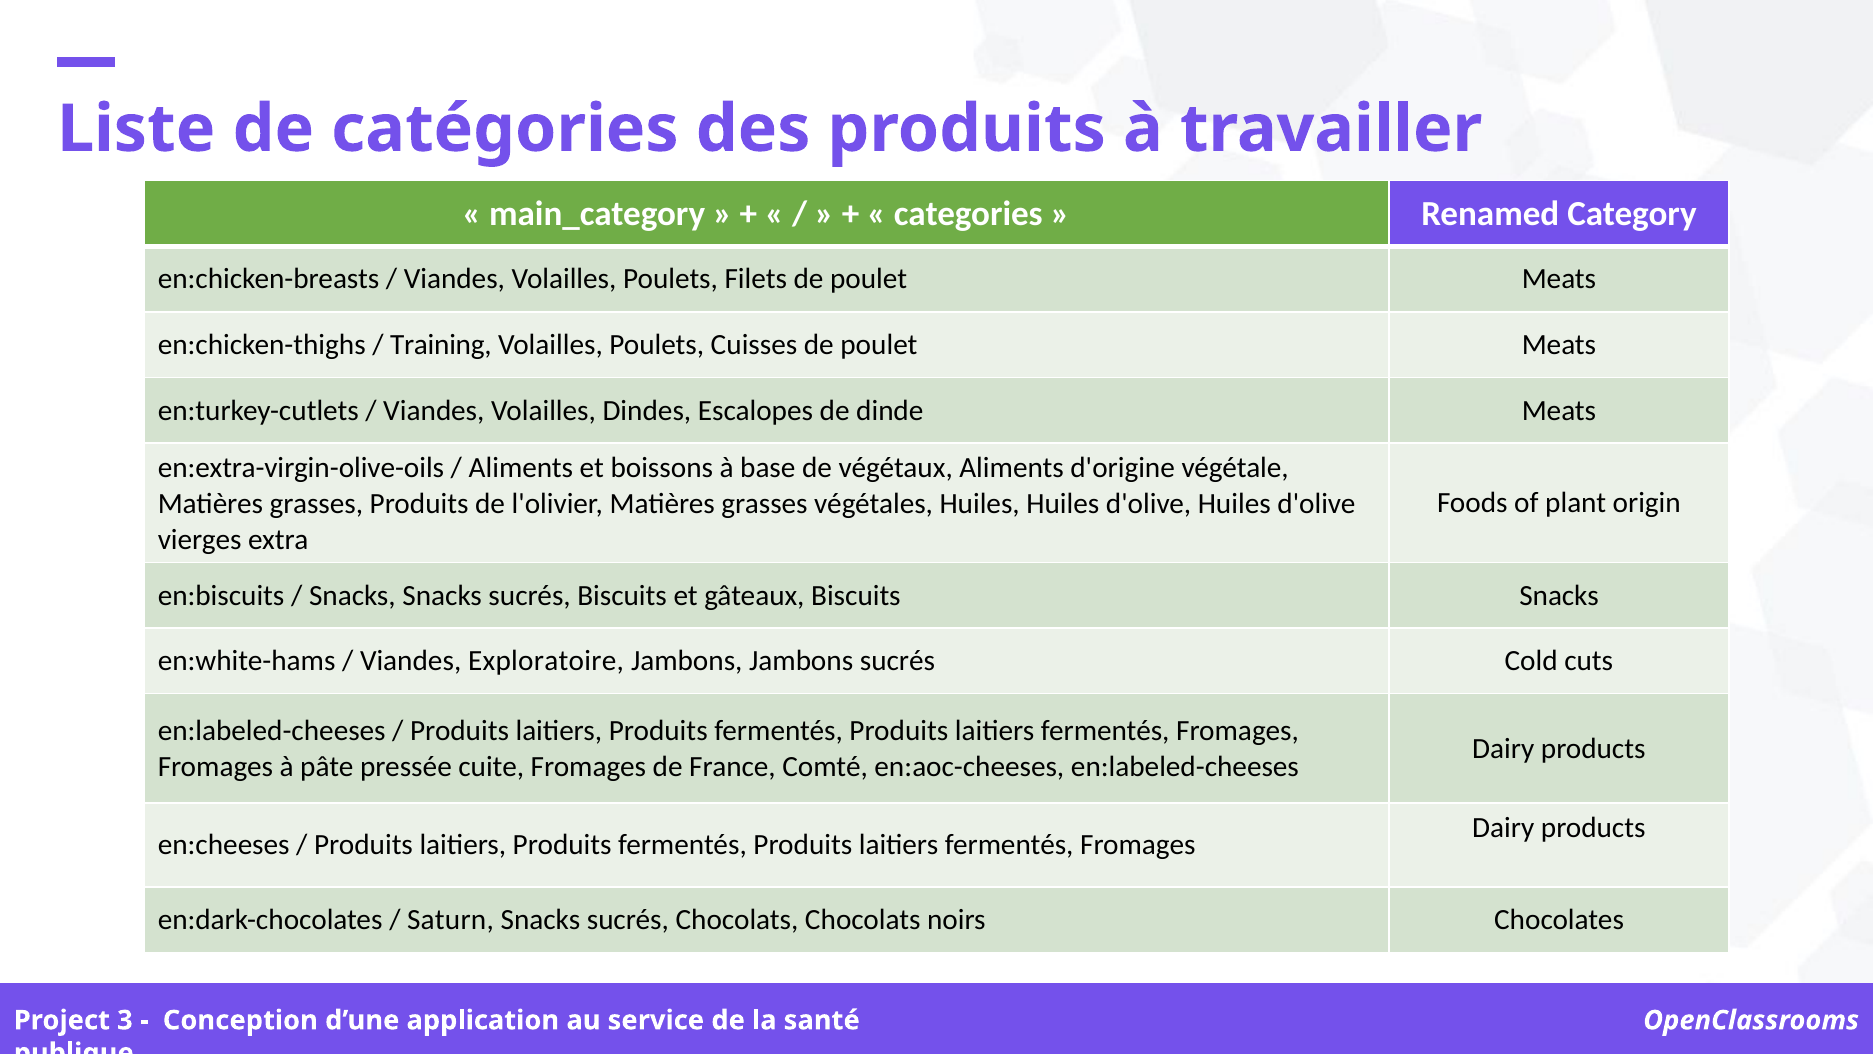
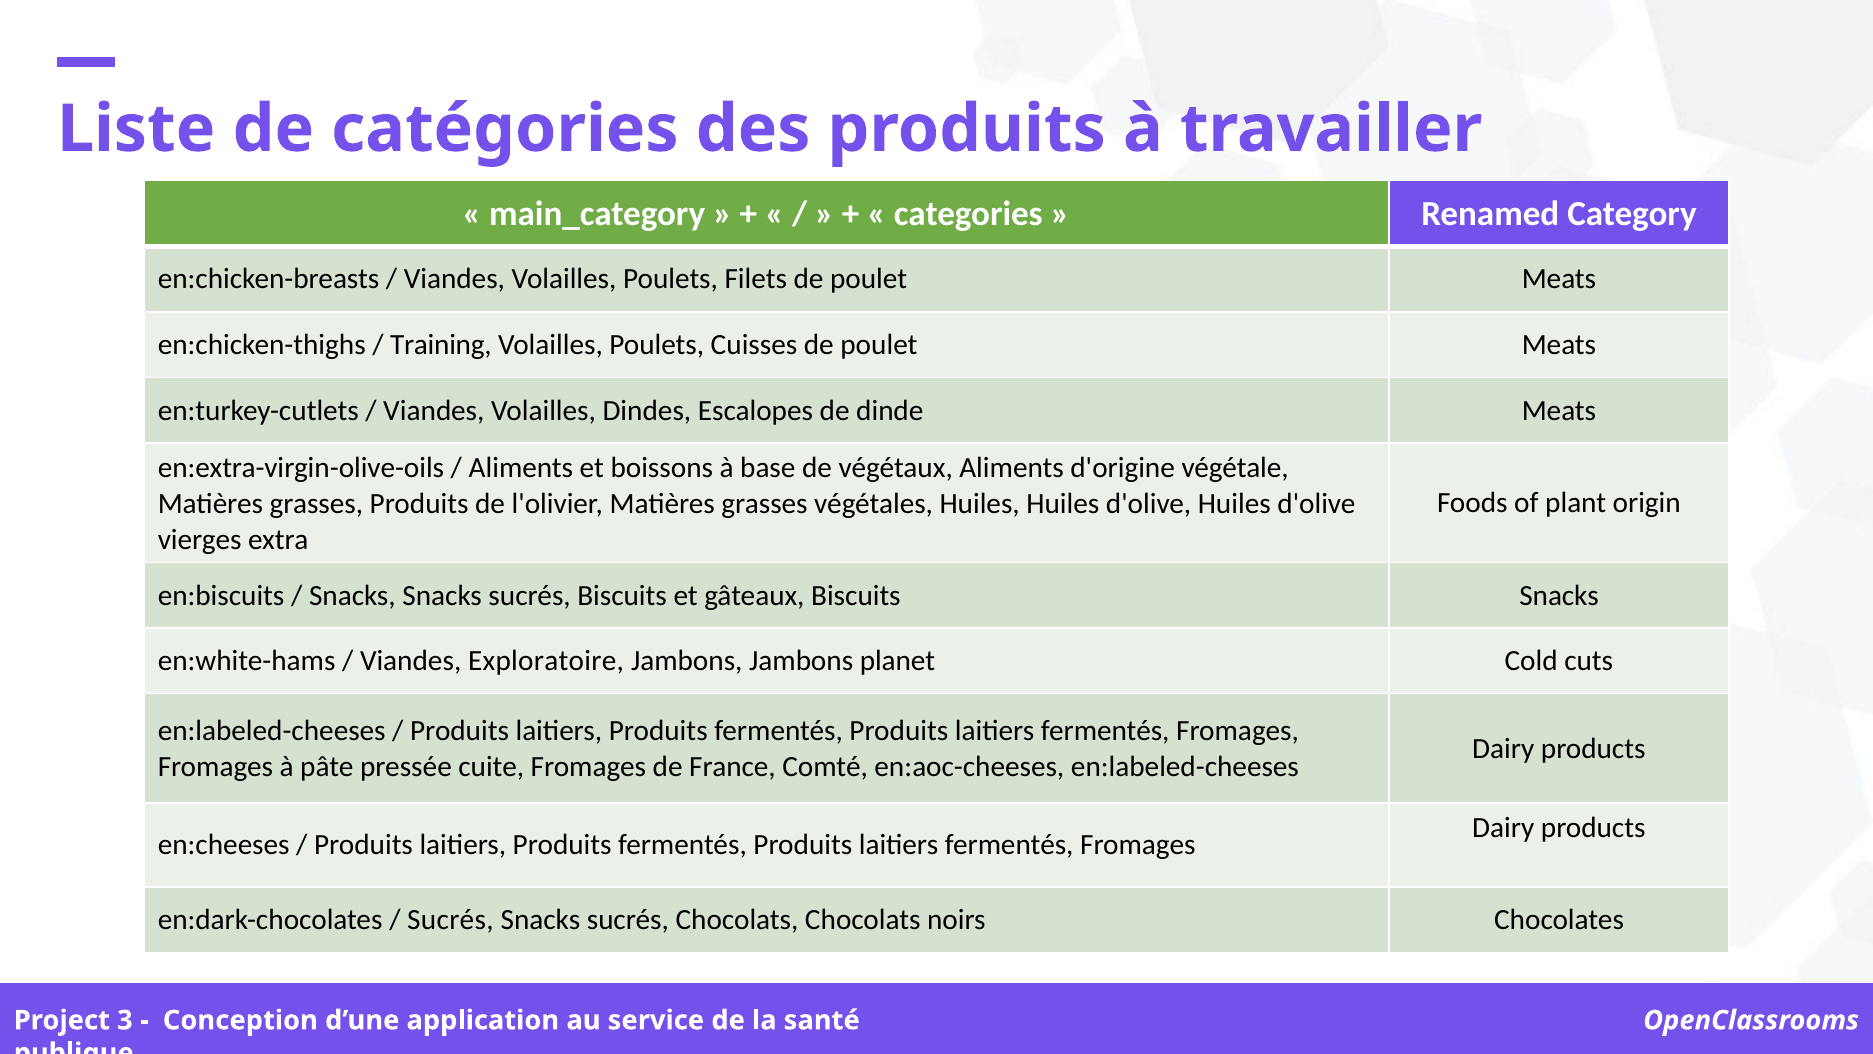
Jambons sucrés: sucrés -> planet (897, 661)
Saturn: Saturn -> Sucrés (450, 920)
